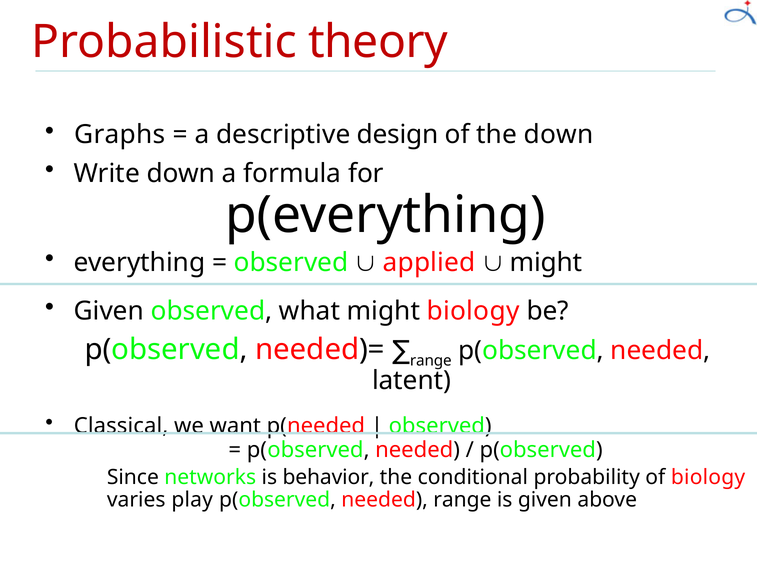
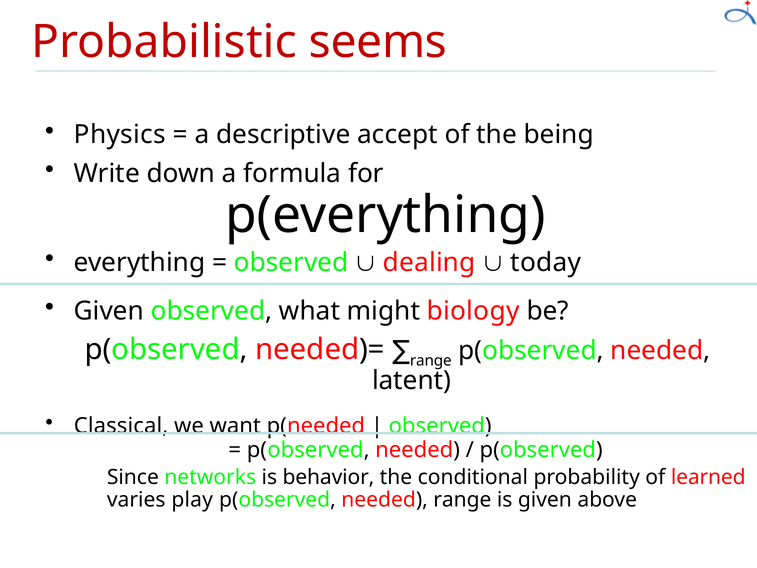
theory: theory -> seems (378, 42)
Graphs: Graphs -> Physics (120, 135)
design: design -> accept (397, 135)
the down: down -> being (559, 135)
applied: applied -> dealing (429, 263)
might: might -> today (546, 263)
of biology: biology -> learned (708, 477)
